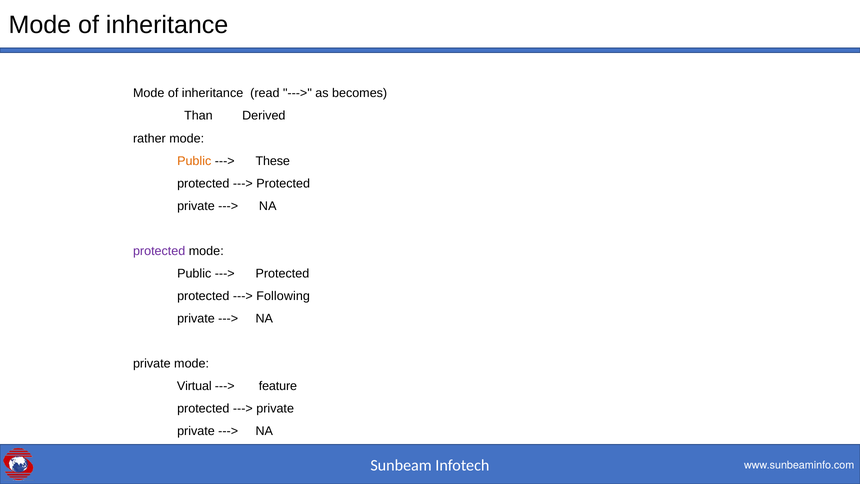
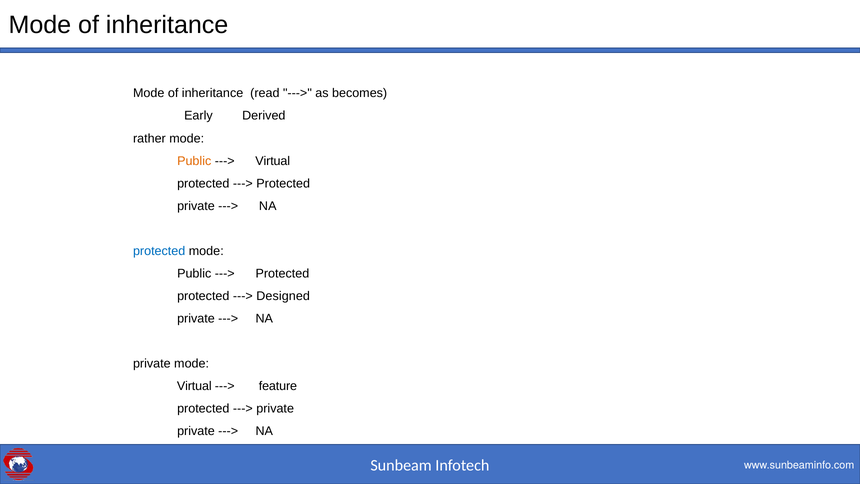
Than: Than -> Early (198, 116)
These: These -> Virtual (273, 161)
protected colour: purple -> blue (159, 251)
Following: Following -> Designed (283, 296)
